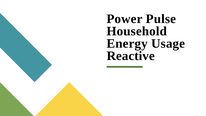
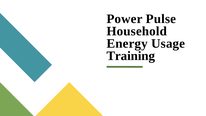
Reactive: Reactive -> Training (131, 56)
